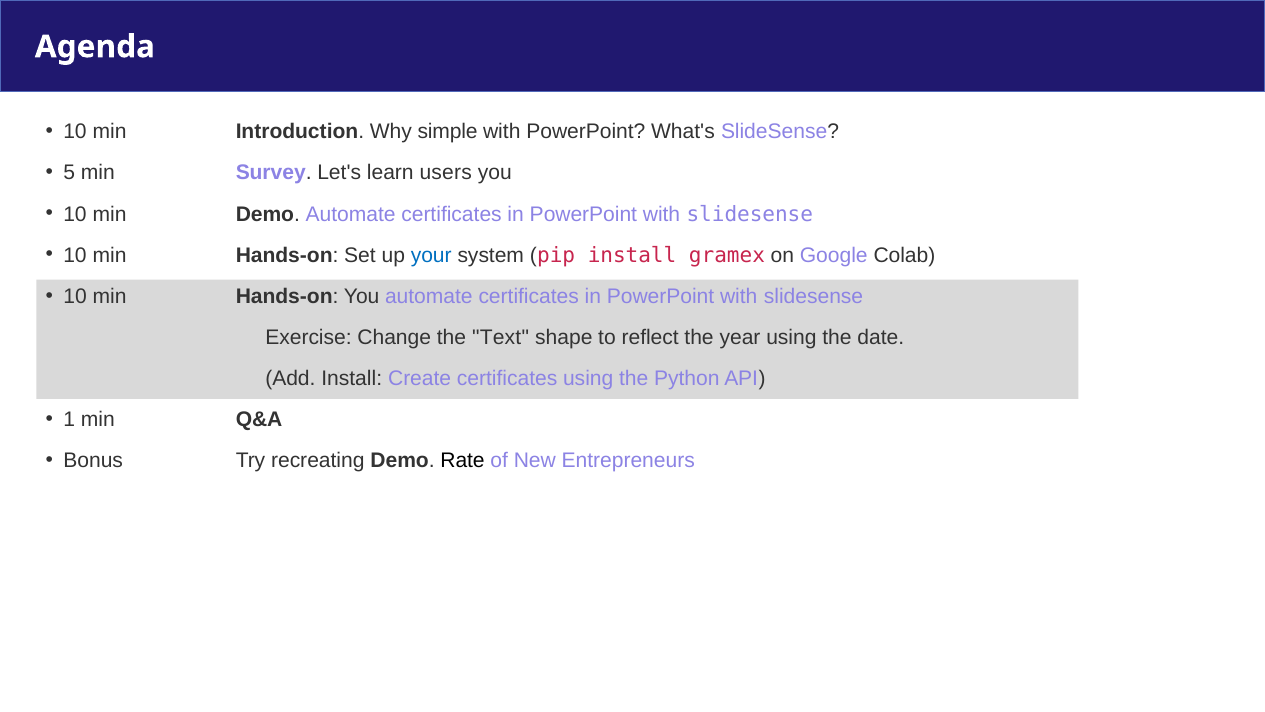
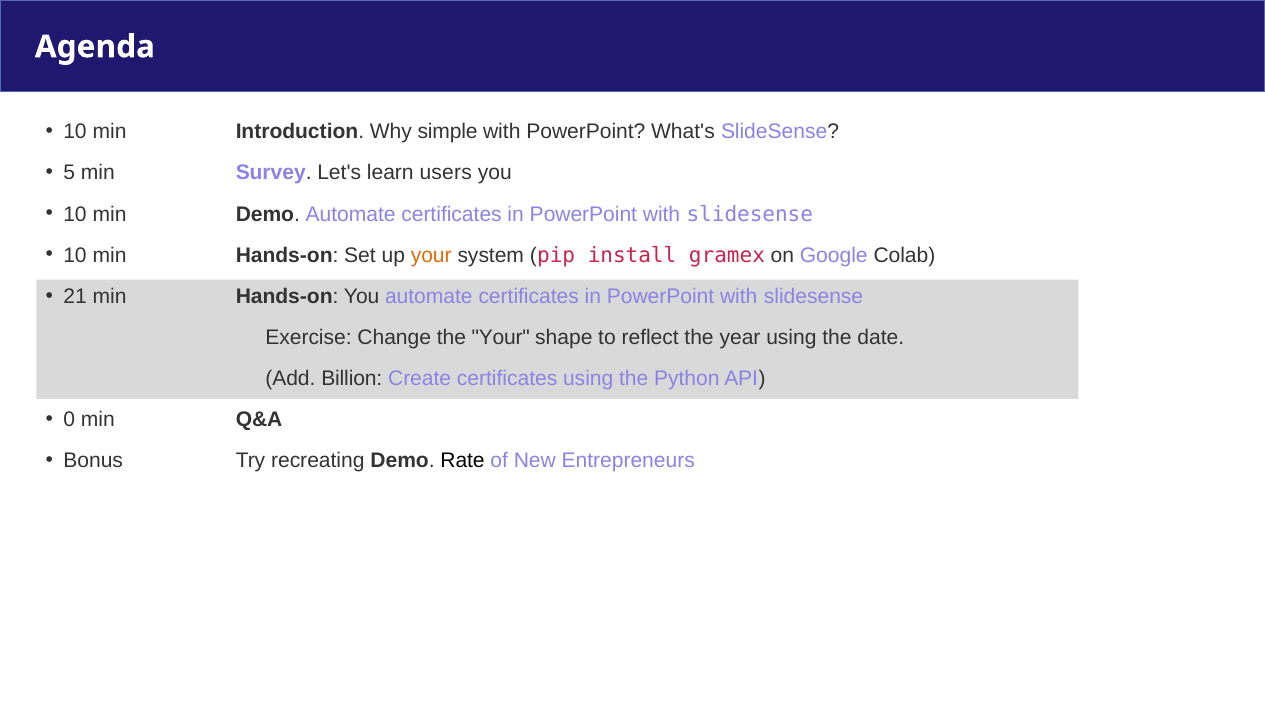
your colour: blue -> orange (431, 255)
10: 10 -> 21 (75, 296)
the Text: Text -> Your (501, 337)
Add Install: Install -> Billion (352, 378)
1: 1 -> 0 (69, 419)
